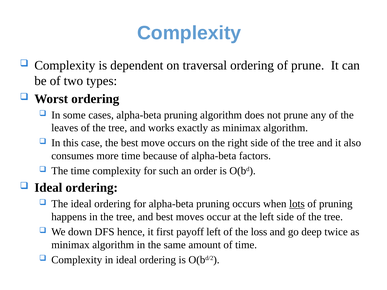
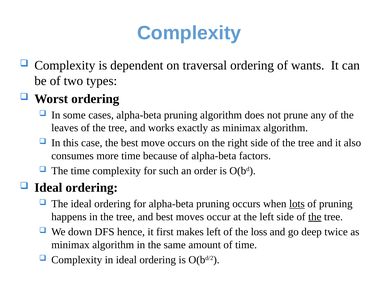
of prune: prune -> wants (308, 65)
the underline: none -> present (315, 217)
payoff: payoff -> makes (190, 232)
